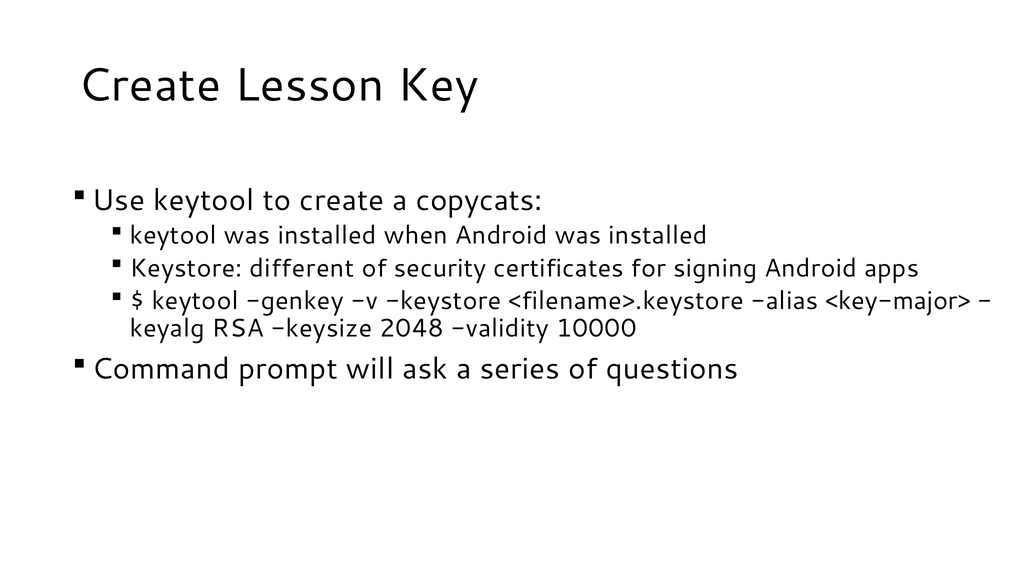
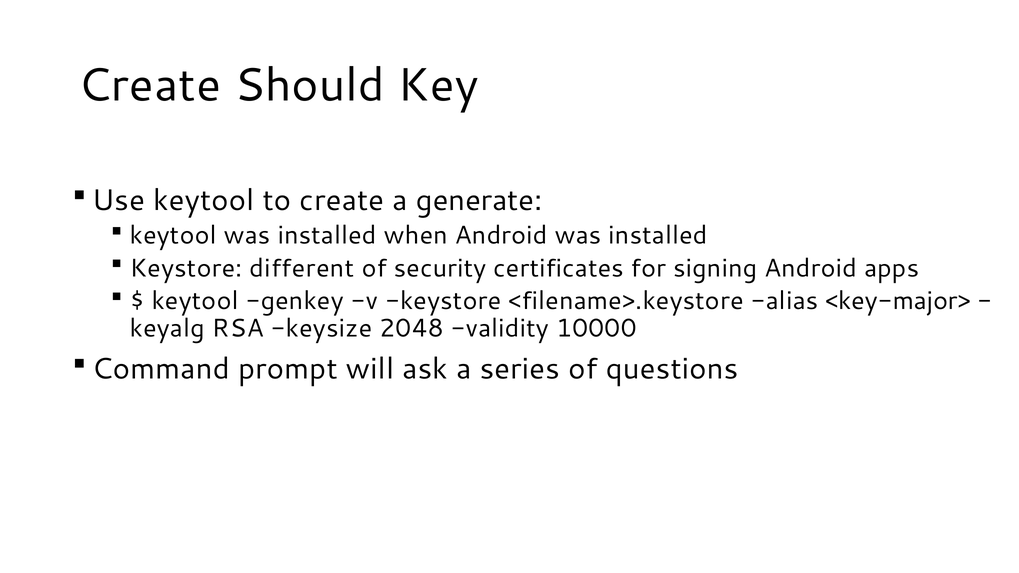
Lesson: Lesson -> Should (309, 86)
copycats: copycats -> generate (479, 200)
